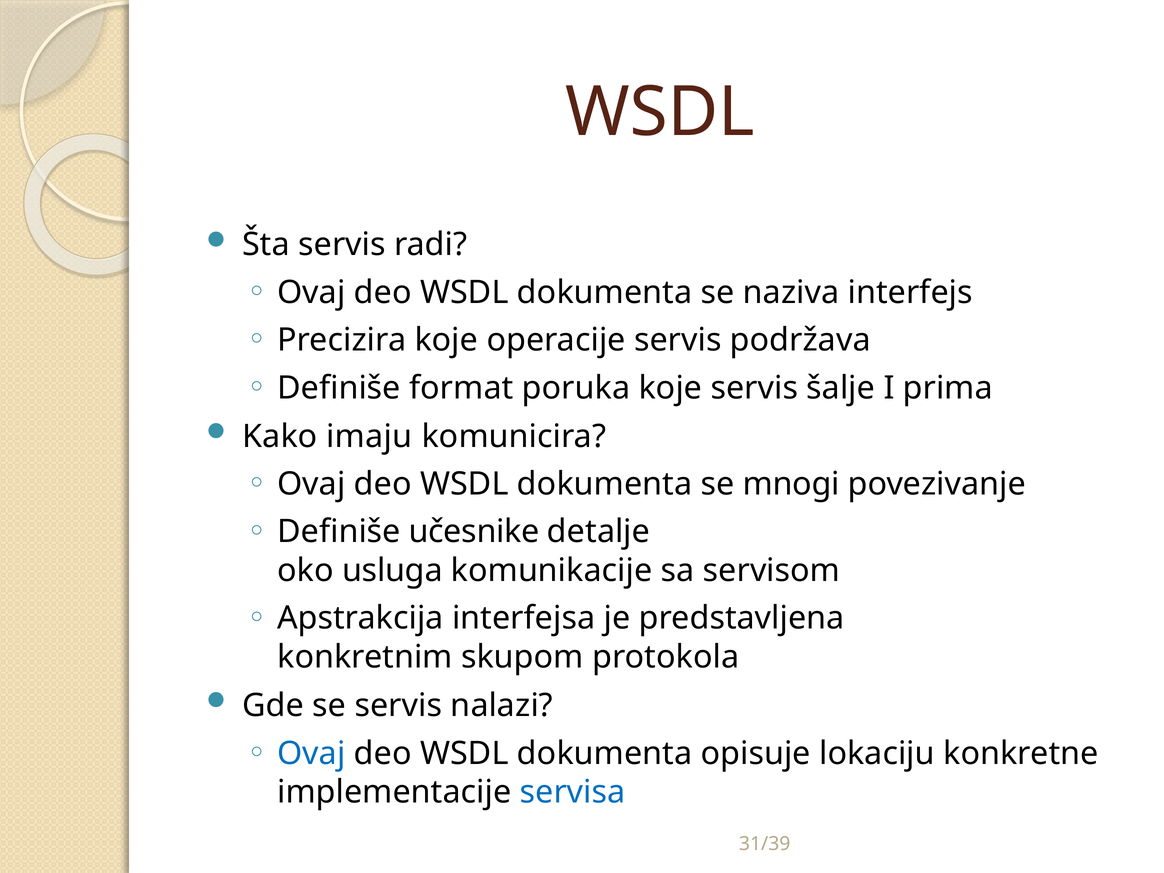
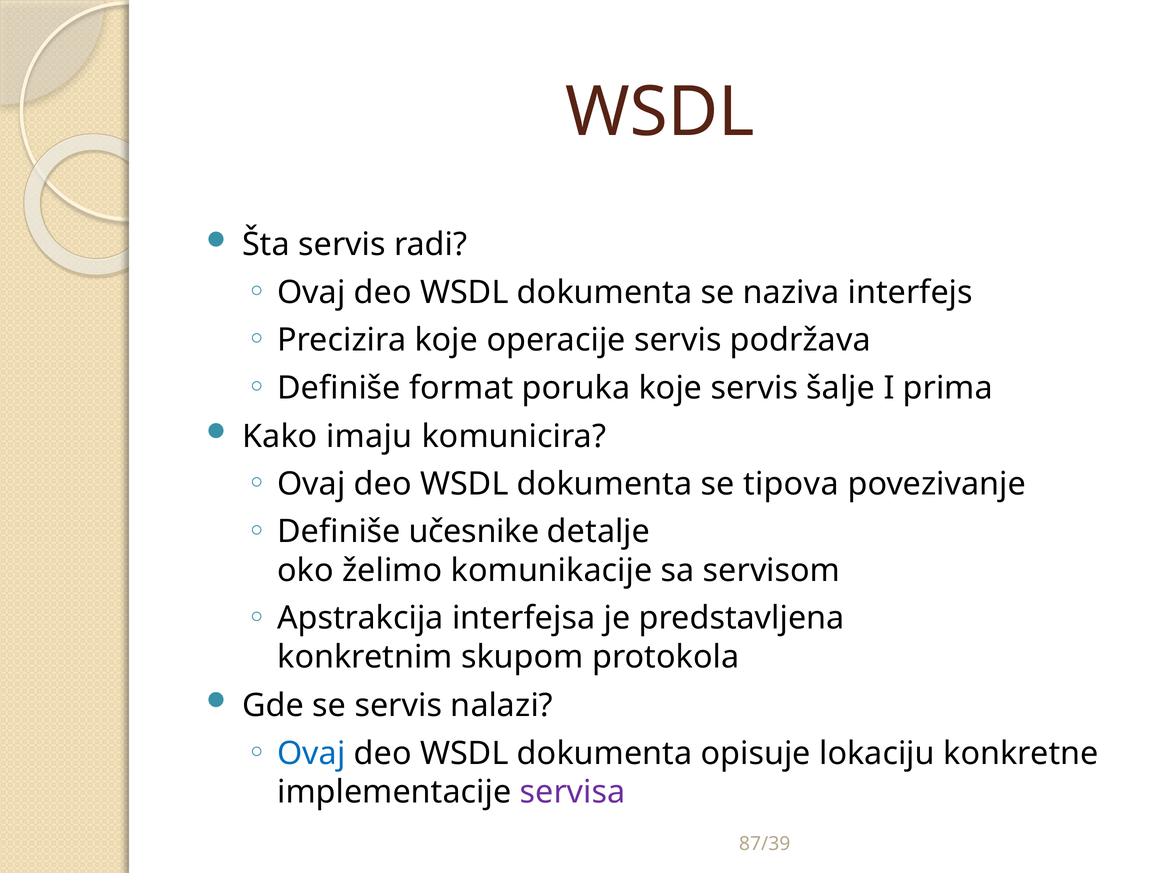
mnogi: mnogi -> tipova (791, 484)
usluga: usluga -> želimo (392, 571)
servisa colour: blue -> purple (573, 792)
31/39: 31/39 -> 87/39 (765, 844)
